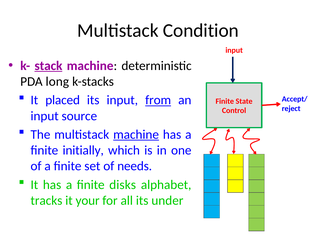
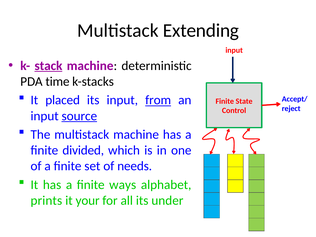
Condition: Condition -> Extending (201, 31)
long: long -> time (57, 81)
source underline: none -> present (79, 116)
machine underline: present -> none (136, 135)
initially: initially -> divided (83, 150)
disks: disks -> ways (123, 185)
tracks: tracks -> prints (46, 201)
